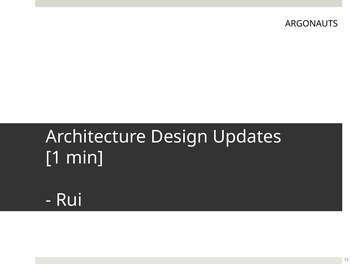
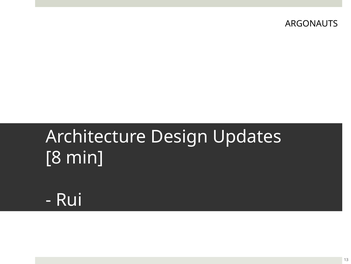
1: 1 -> 8 (54, 157)
